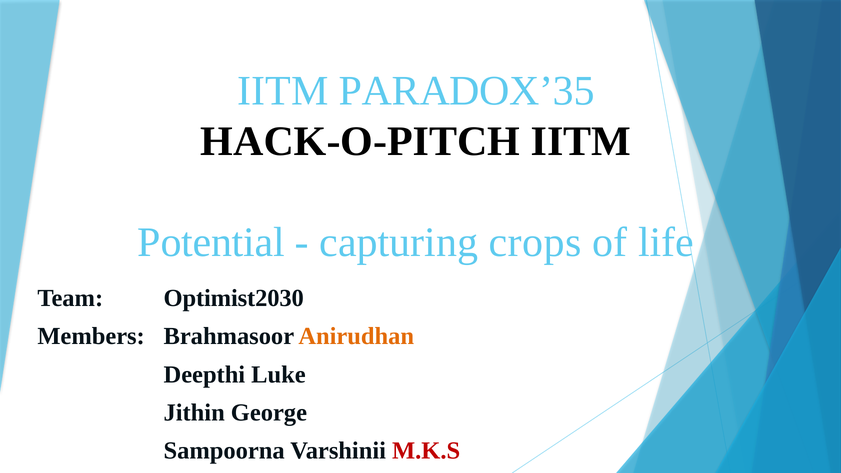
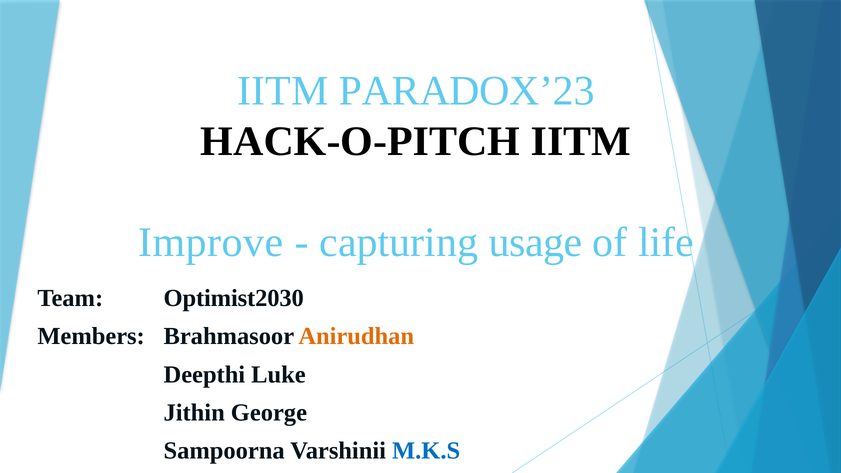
PARADOX’35: PARADOX’35 -> PARADOX’23 (467, 91)
Potential: Potential -> Improve (211, 242)
crops: crops -> usage (536, 242)
M.K.S colour: red -> blue (426, 451)
